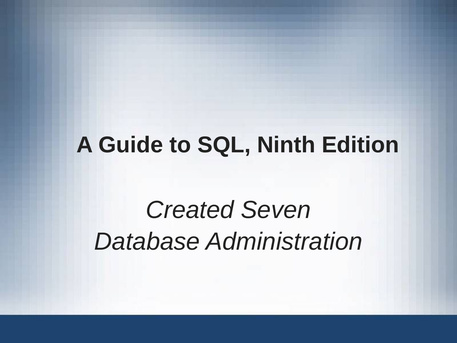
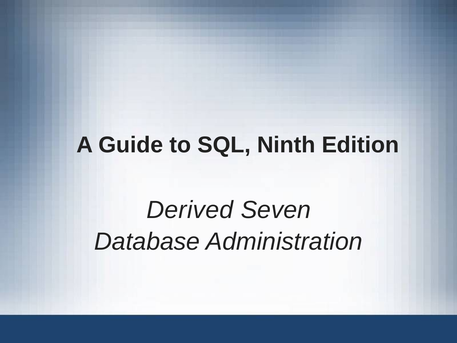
Created: Created -> Derived (190, 210)
